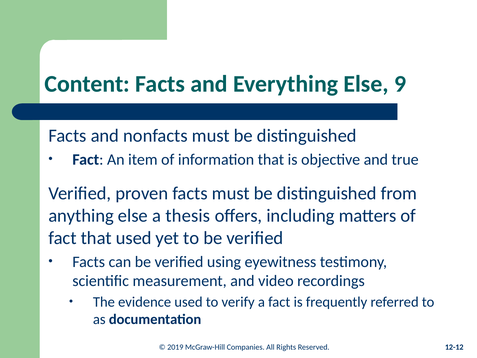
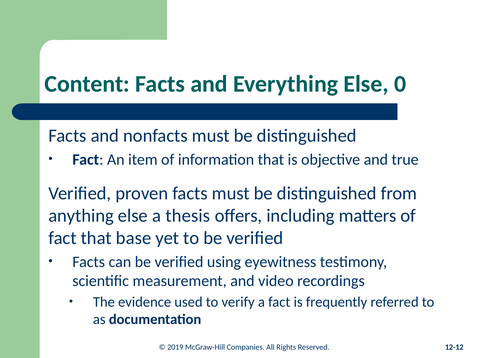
9: 9 -> 0 (400, 84)
that used: used -> base (134, 238)
